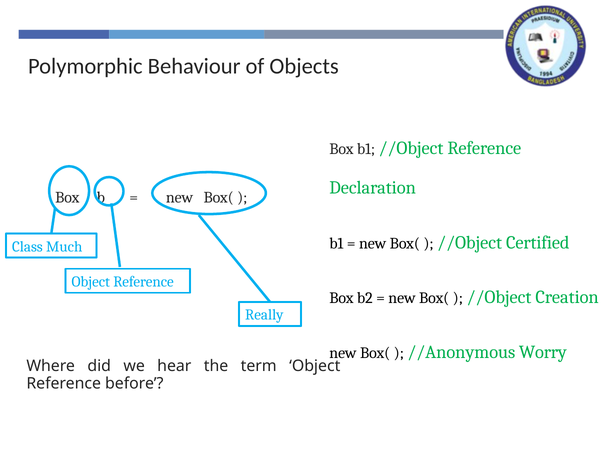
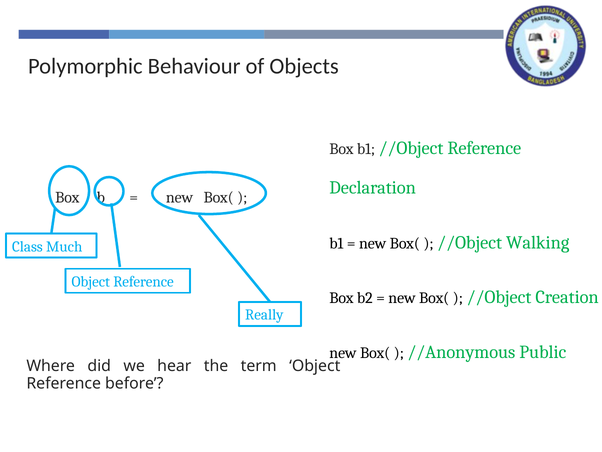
Certified: Certified -> Walking (538, 242)
Worry: Worry -> Public (543, 352)
